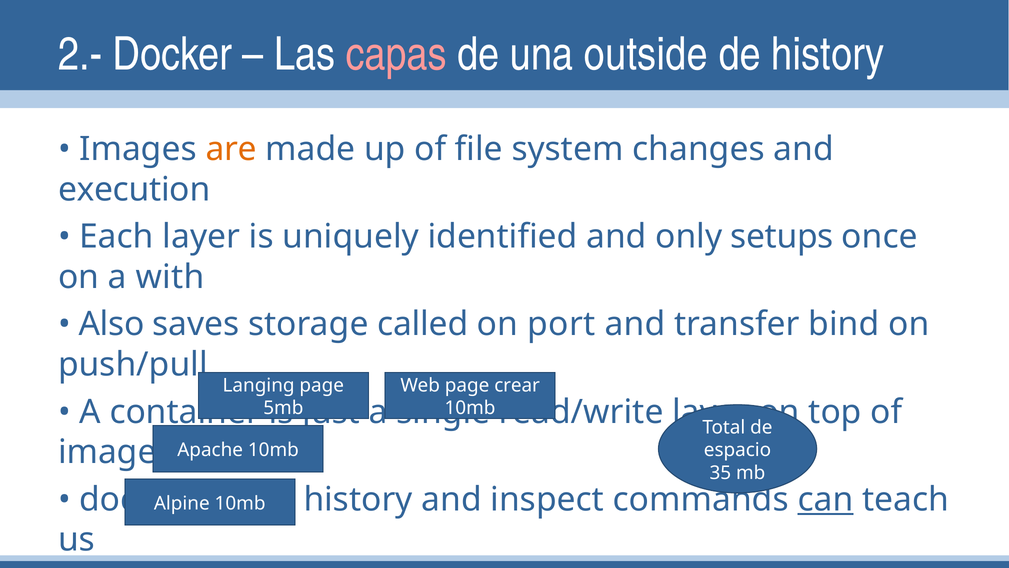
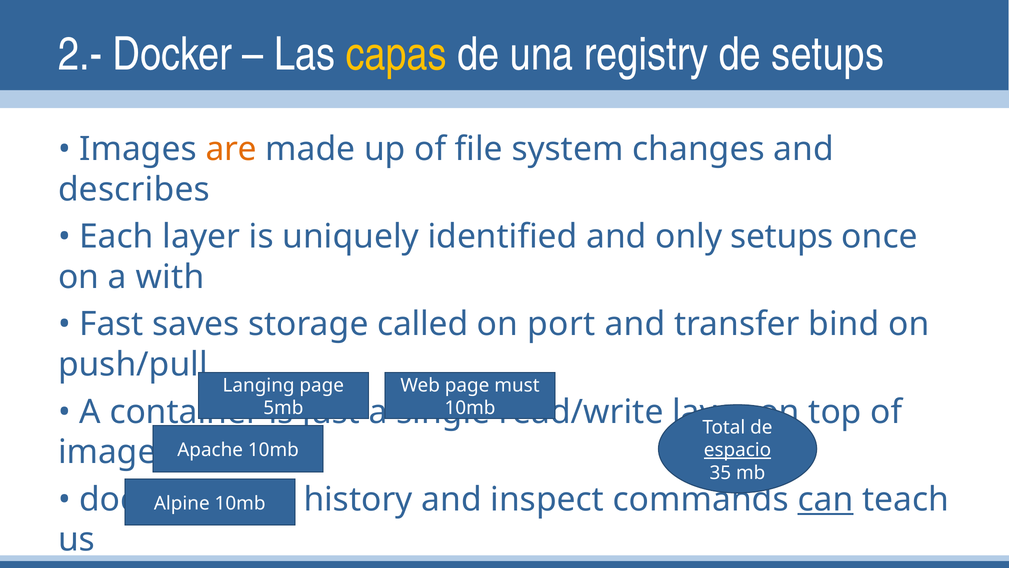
capas colour: pink -> yellow (396, 55)
outside: outside -> registry (646, 55)
de history: history -> setups (828, 55)
execution: execution -> describes (134, 190)
Also: Also -> Fast (111, 324)
crear: crear -> must (517, 385)
espacio underline: none -> present (738, 450)
